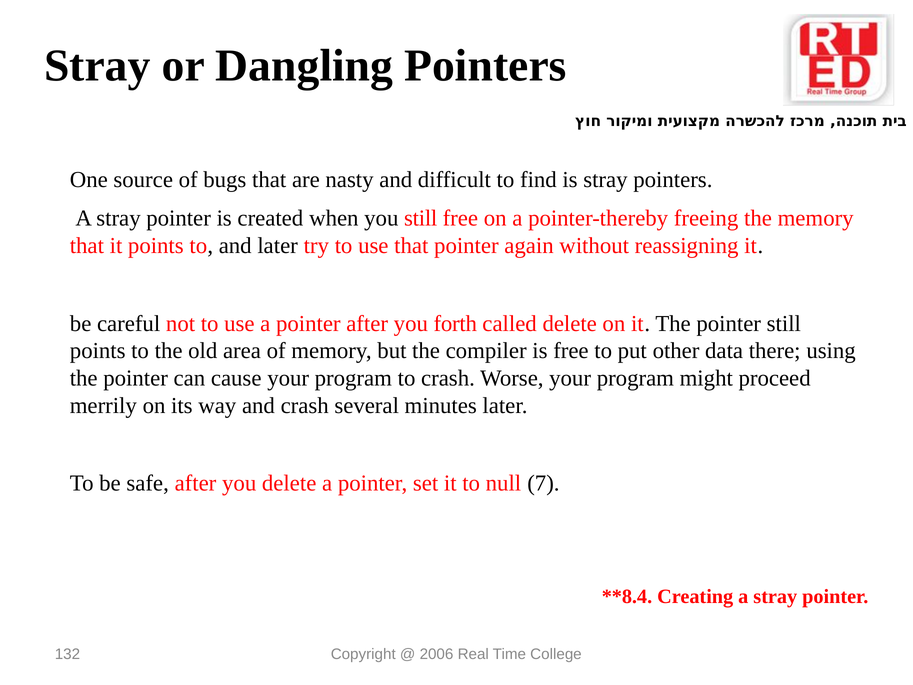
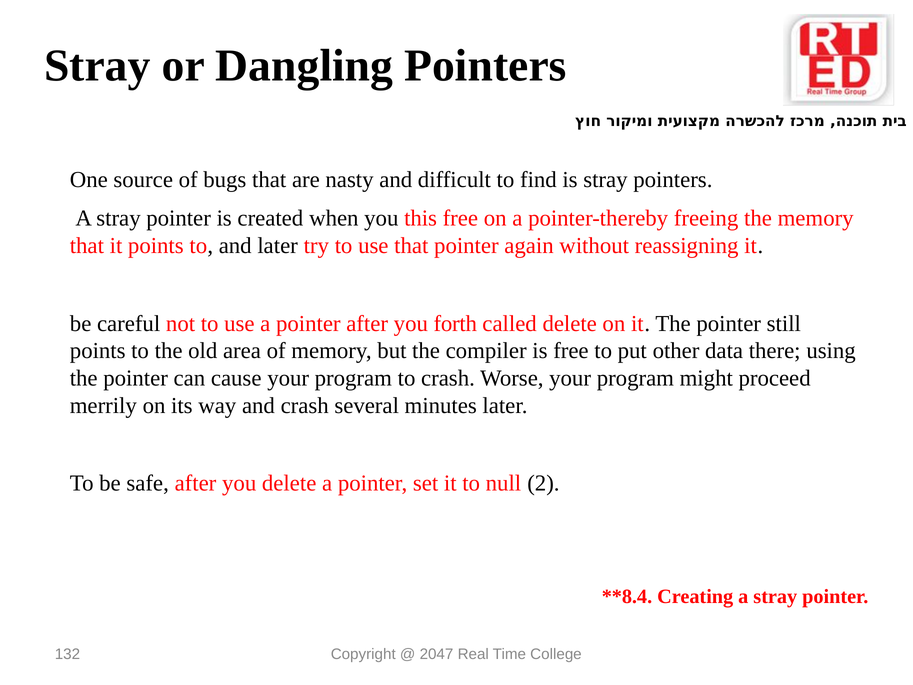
you still: still -> this (421, 218)
7: 7 -> 2 (543, 483)
2006: 2006 -> 2047 (437, 654)
